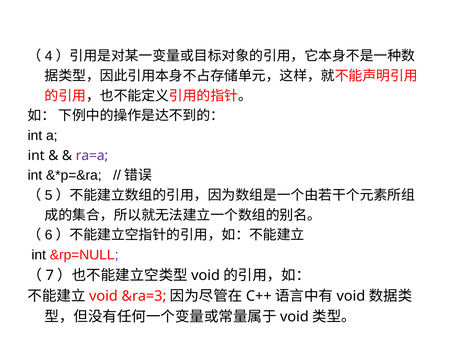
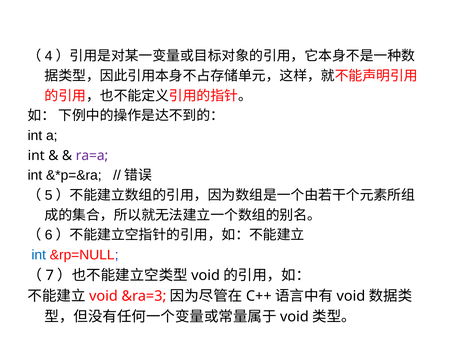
int colour: black -> blue (39, 255)
